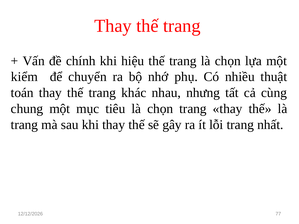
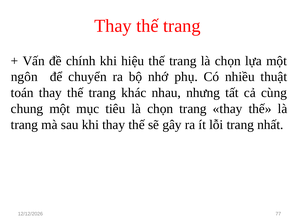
kiểm: kiểm -> ngôn (24, 77)
